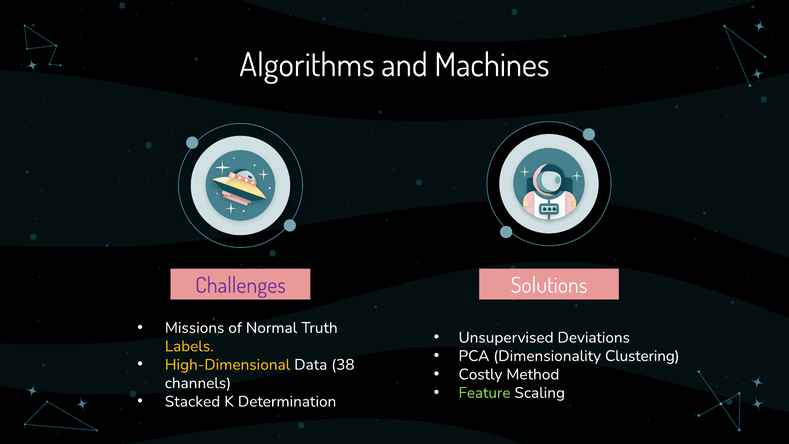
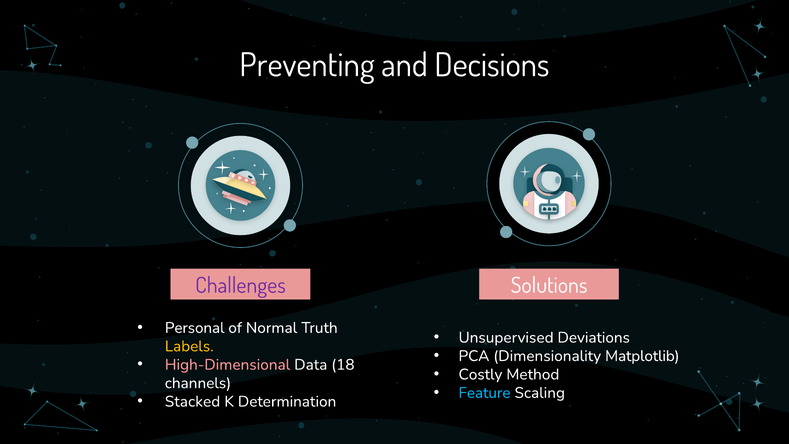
Algorithms: Algorithms -> Preventing (307, 65)
Machines: Machines -> Decisions (492, 65)
Missions: Missions -> Personal (195, 328)
Clustering: Clustering -> Matplotlib (642, 356)
High-Dimensional colour: yellow -> pink (228, 365)
38: 38 -> 18 (343, 365)
Feature colour: light green -> light blue (485, 393)
